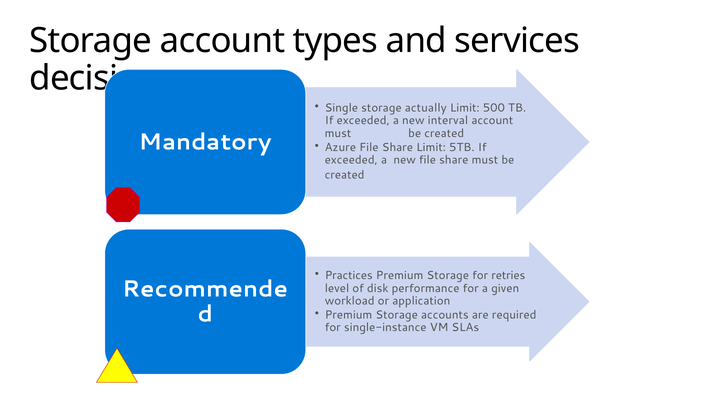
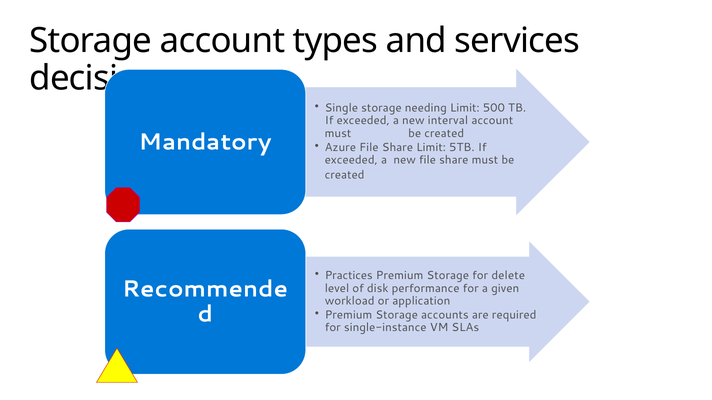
actually: actually -> needing (426, 108)
retries: retries -> delete (508, 276)
